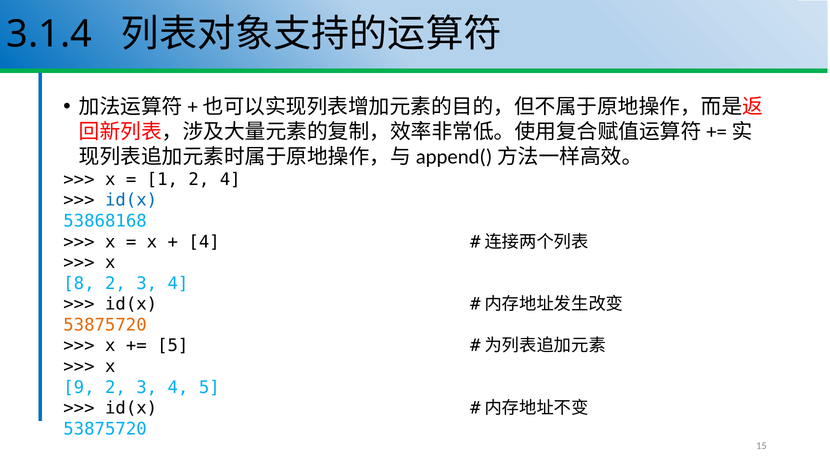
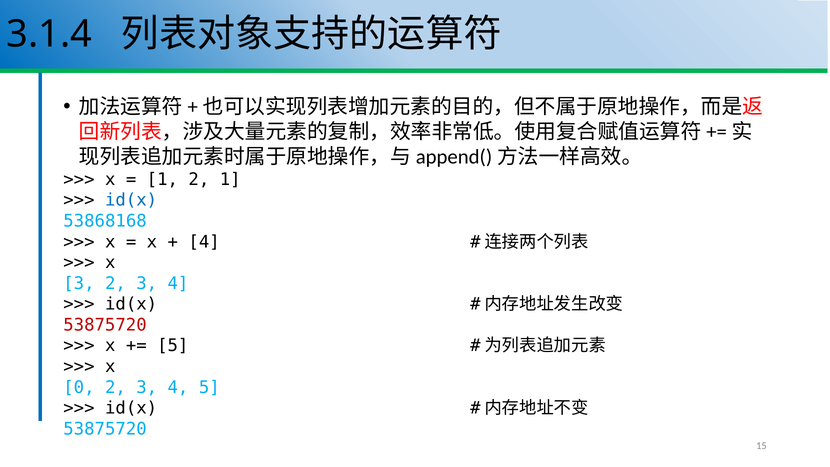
2 4: 4 -> 1 (230, 179)
8: 8 -> 3 (79, 283)
53875720 colour: orange -> red (105, 325)
9: 9 -> 0 (79, 387)
